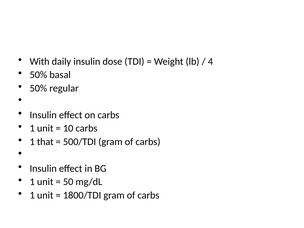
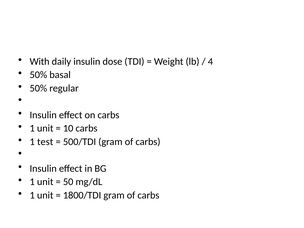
that: that -> test (45, 142)
